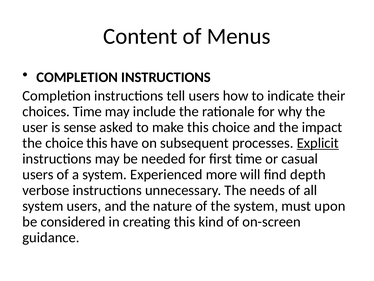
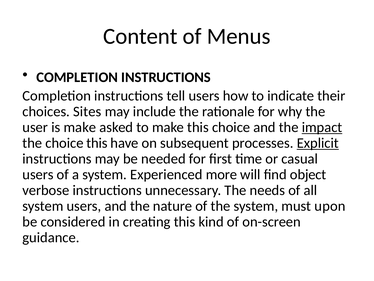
choices Time: Time -> Sites (87, 111)
is sense: sense -> make (80, 127)
impact underline: none -> present (322, 127)
depth: depth -> object (308, 174)
